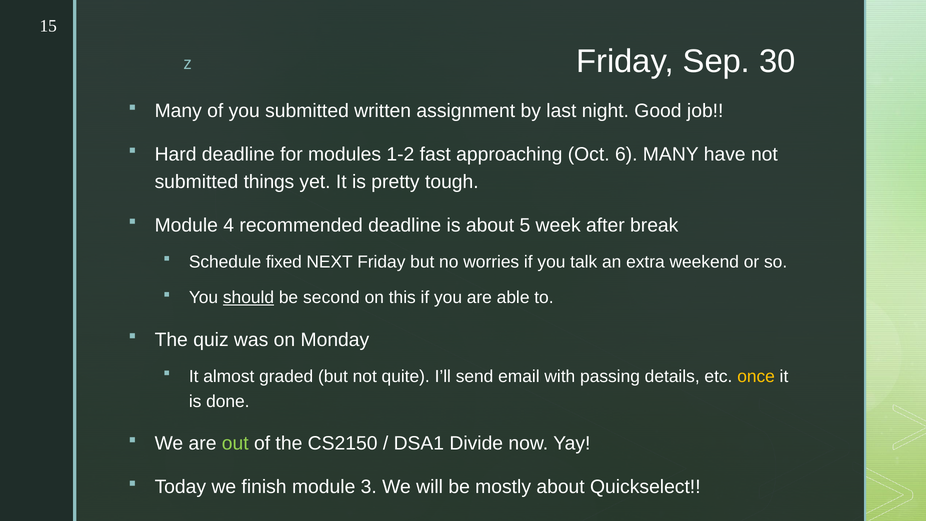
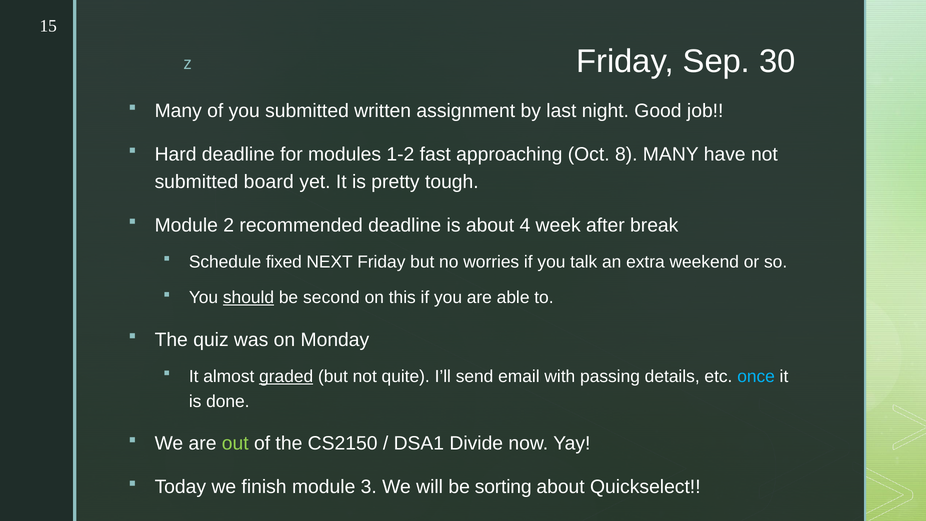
6: 6 -> 8 (626, 154)
things: things -> board (269, 182)
4: 4 -> 2 (229, 225)
5: 5 -> 4 (525, 225)
graded underline: none -> present (286, 376)
once colour: yellow -> light blue (756, 376)
mostly: mostly -> sorting (503, 487)
